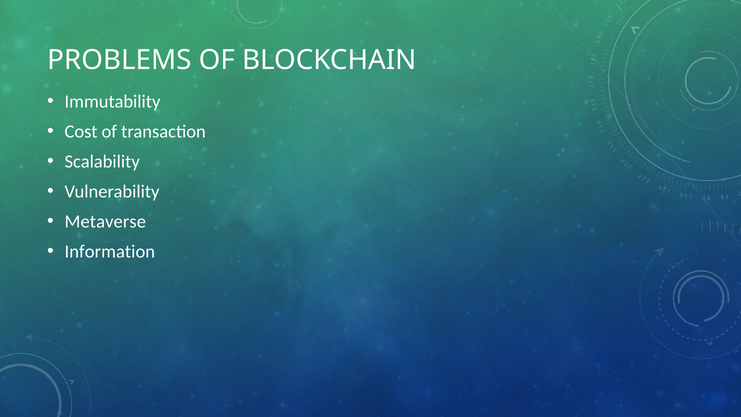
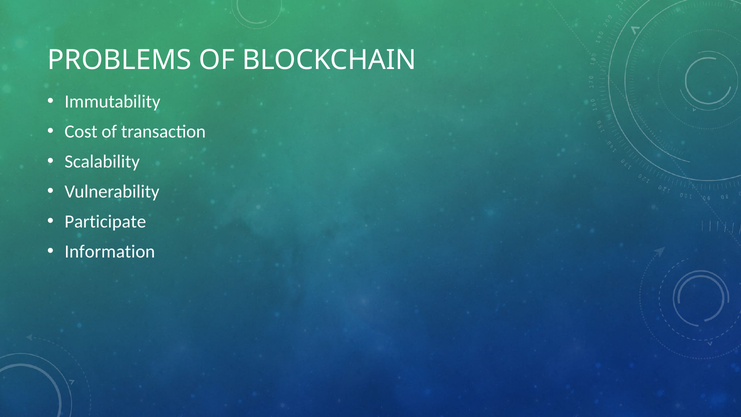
Metaverse: Metaverse -> Participate (105, 222)
